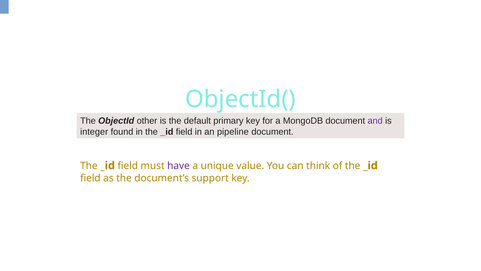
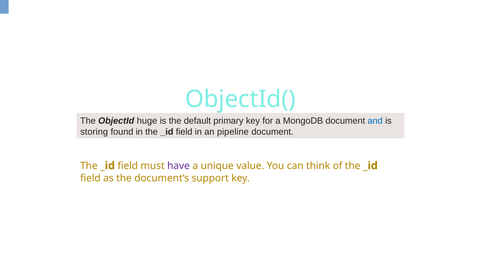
other: other -> huge (147, 121)
and colour: purple -> blue (375, 121)
integer: integer -> storing (94, 132)
